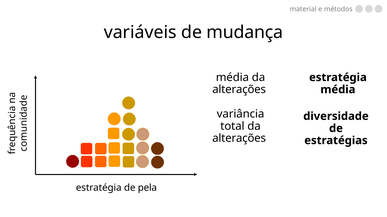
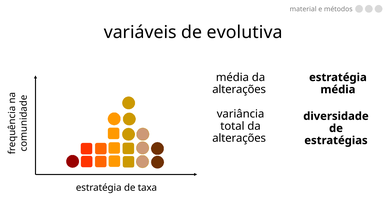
mudança: mudança -> evolutiva (245, 33)
pela: pela -> taxa (147, 188)
